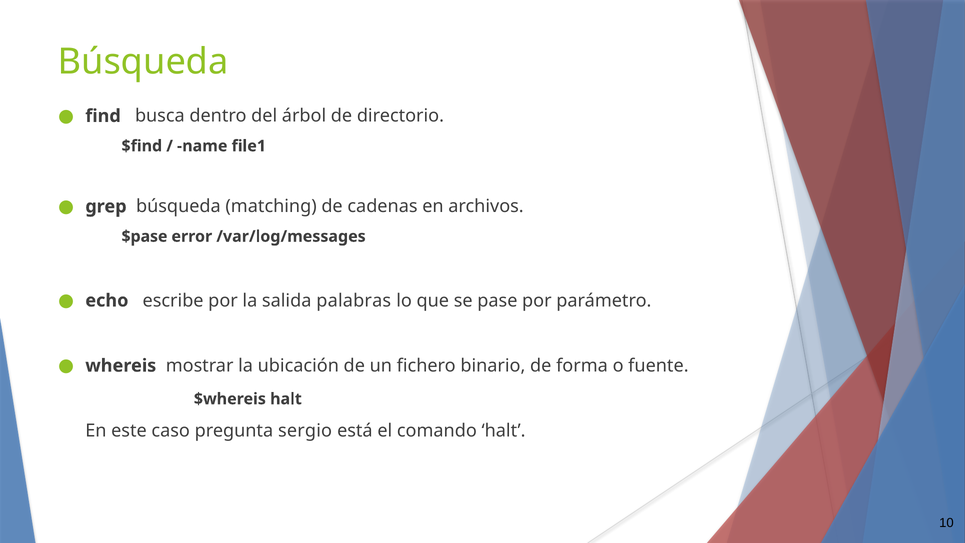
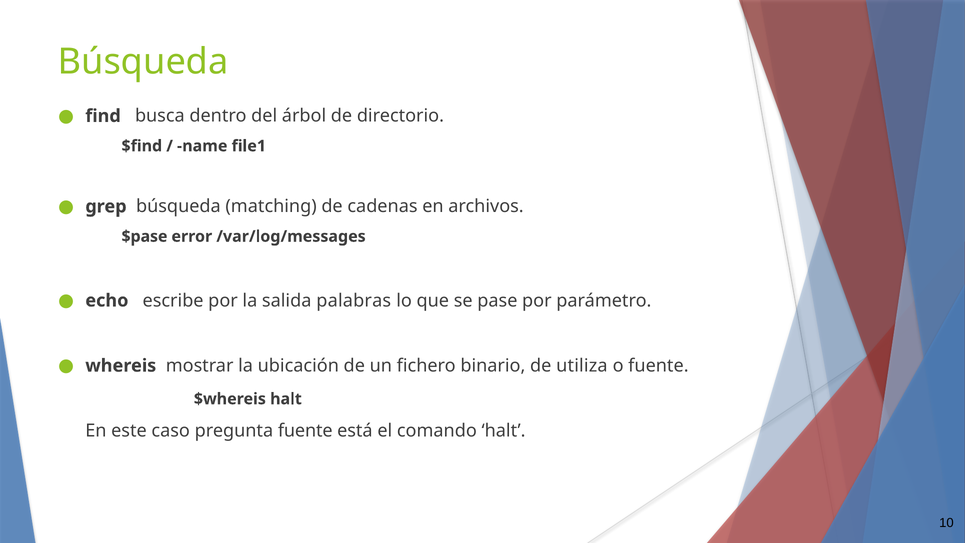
forma: forma -> utiliza (582, 366)
pregunta sergio: sergio -> fuente (305, 431)
